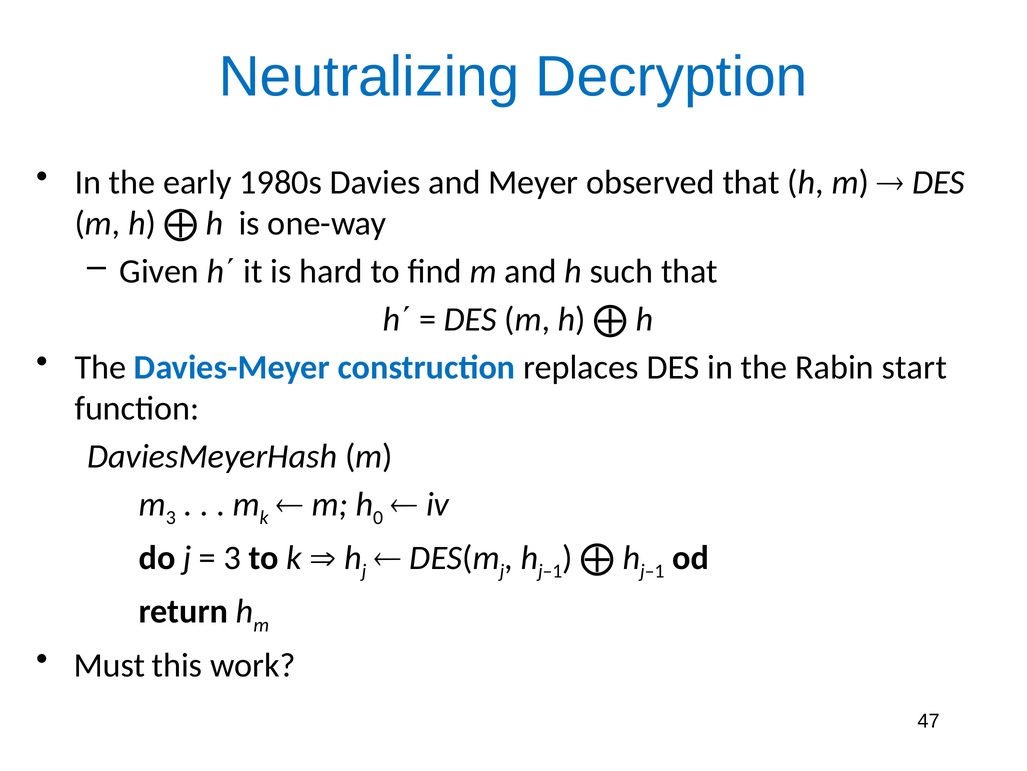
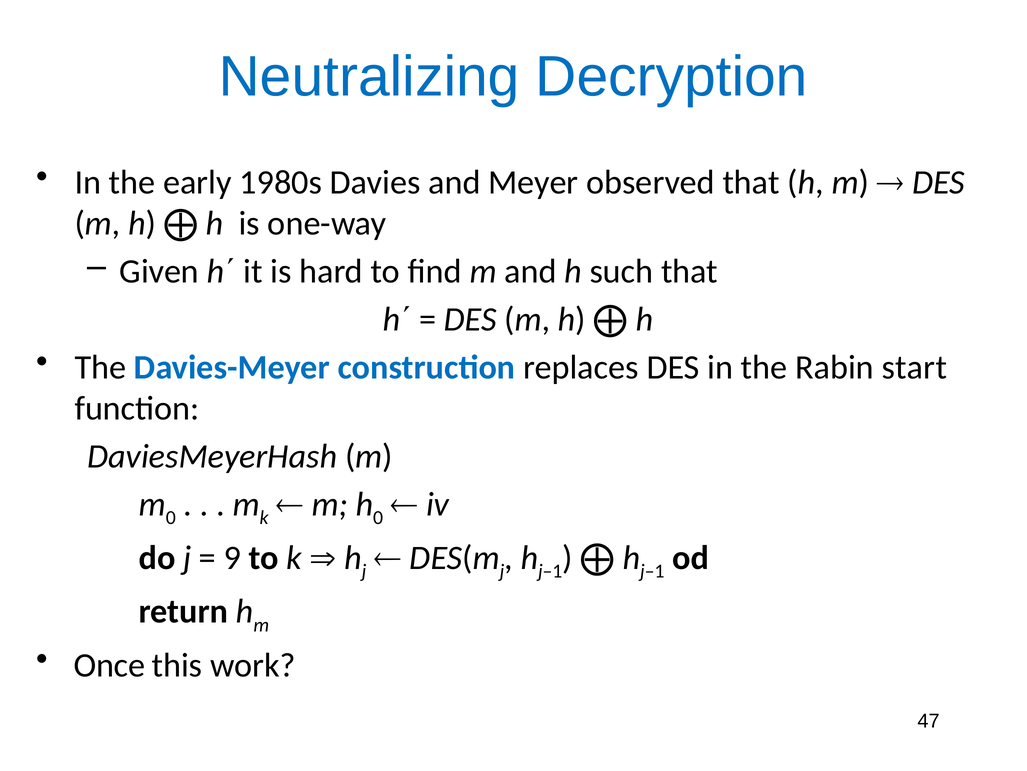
m 3: 3 -> 0 (171, 517)
3: 3 -> 9 (232, 557)
Must: Must -> Once (109, 665)
